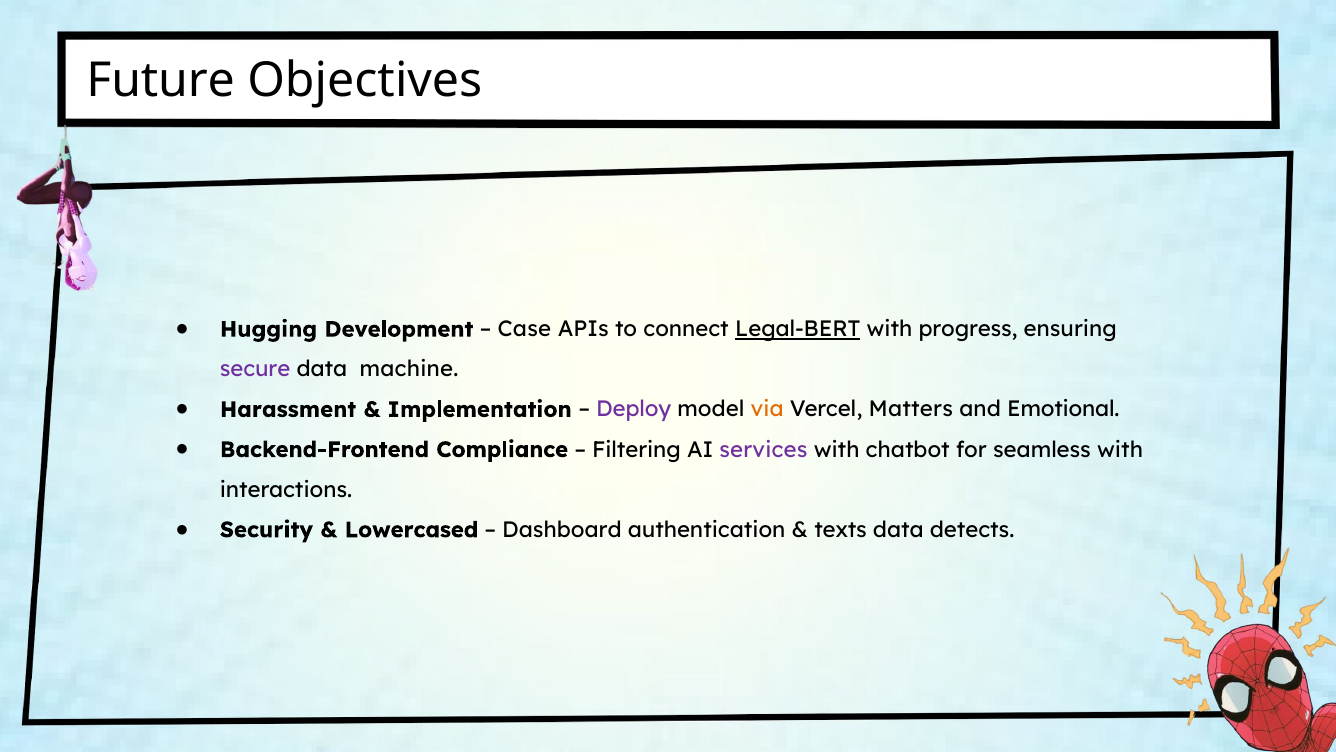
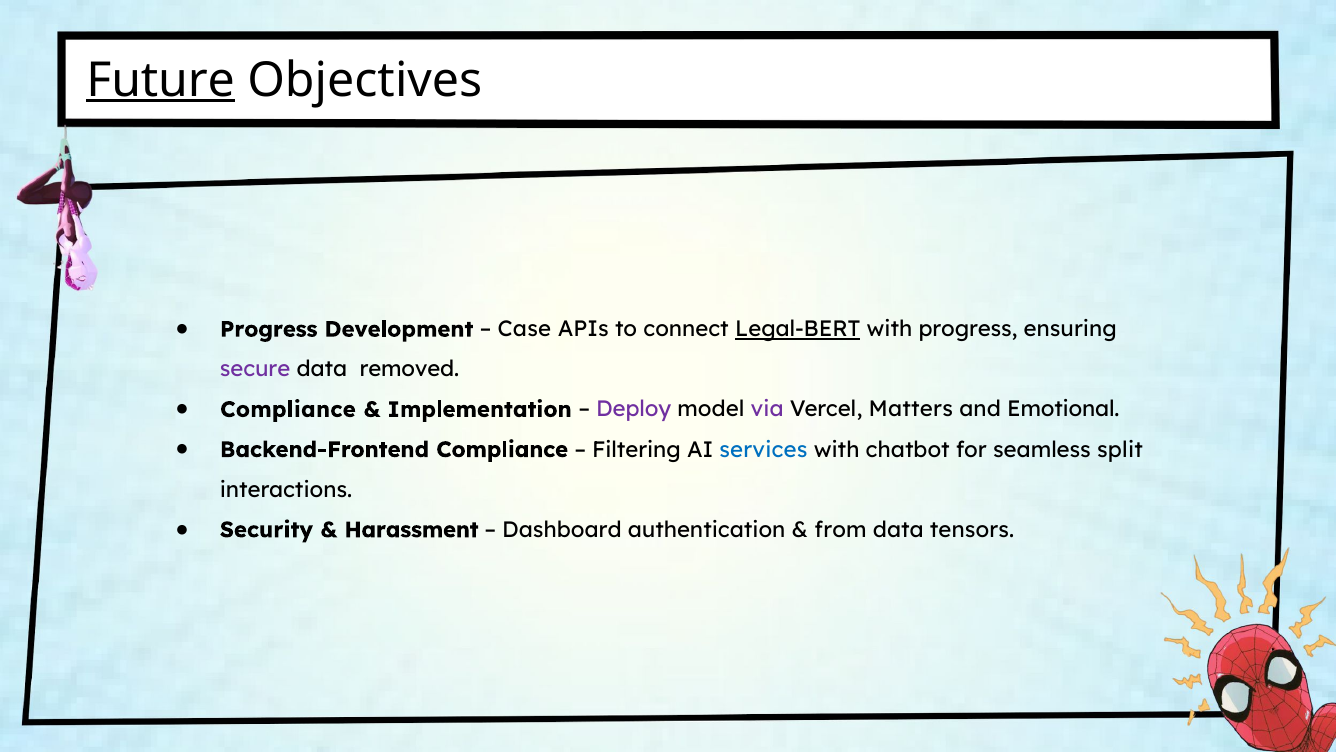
Future underline: none -> present (161, 80)
Hugging: Hugging -> Progress (269, 329)
machine: machine -> removed (409, 369)
Harassment: Harassment -> Compliance (288, 409)
via colour: orange -> purple (767, 409)
services colour: purple -> blue (763, 449)
seamless with: with -> split (1120, 449)
Lowercased: Lowercased -> Harassment (411, 530)
texts: texts -> from (841, 530)
detects: detects -> tensors (972, 530)
